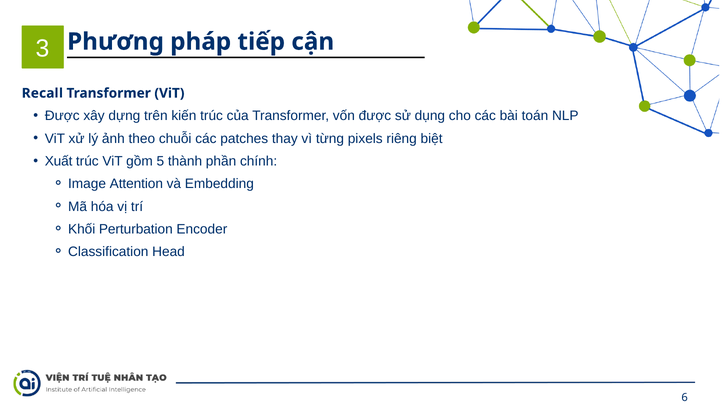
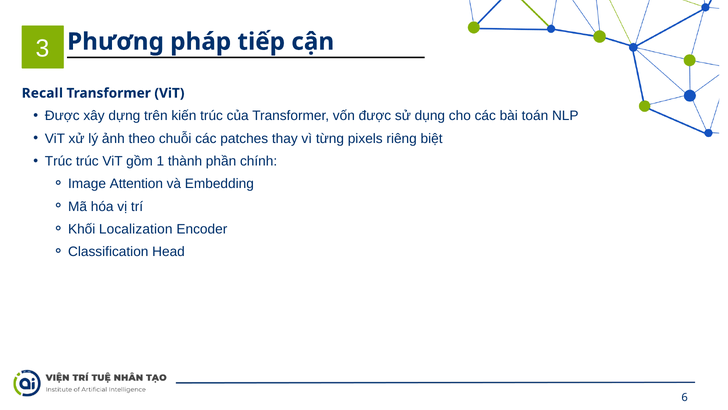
Xuất: Xuất -> Trúc (59, 161)
5: 5 -> 1 (160, 161)
Perturbation: Perturbation -> Localization (136, 229)
